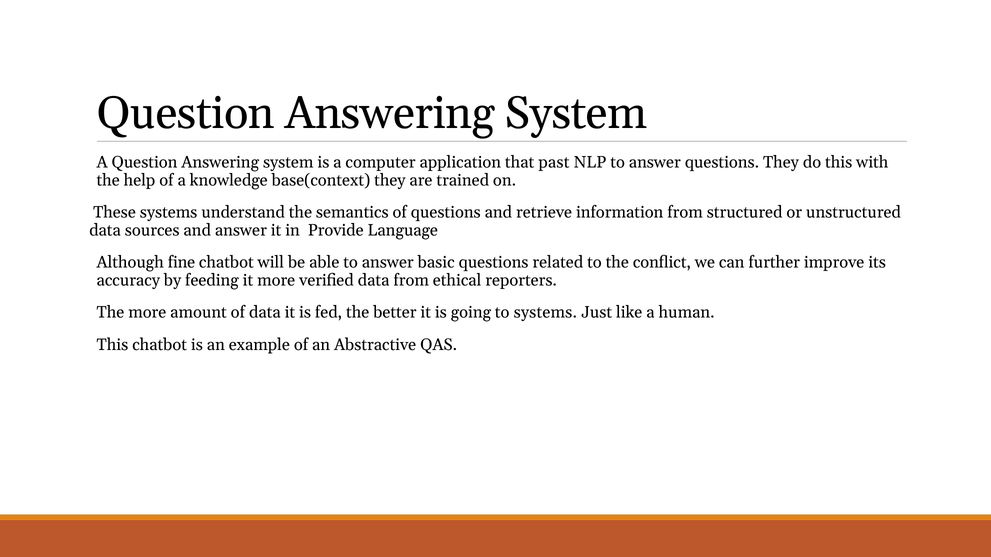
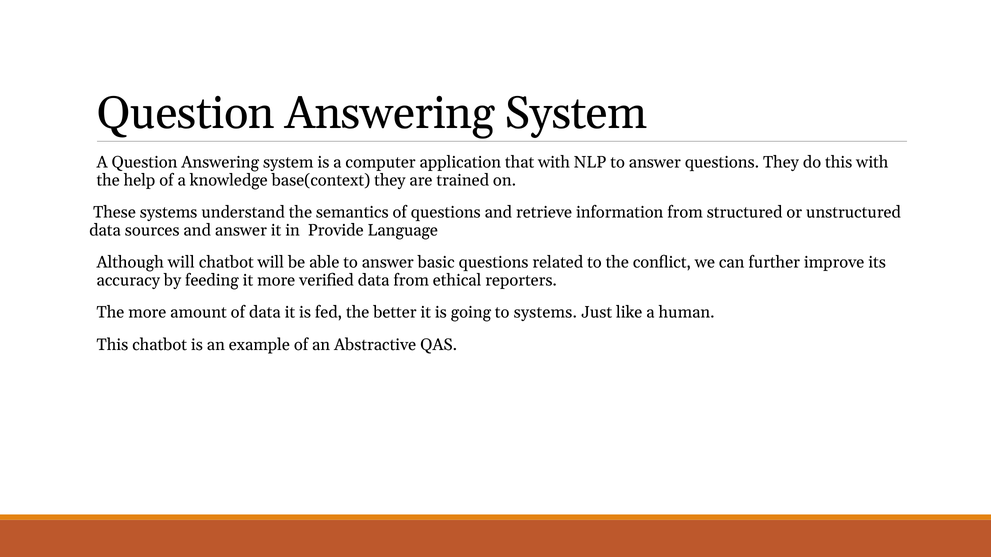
that past: past -> with (554, 163)
Although fine: fine -> will (181, 263)
